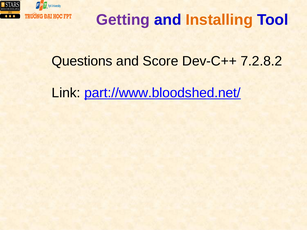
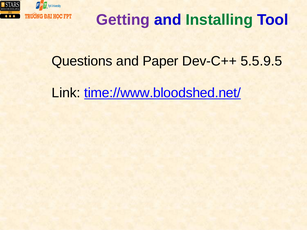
Installing colour: orange -> green (219, 20)
Score: Score -> Paper (161, 61)
7.2.8.2: 7.2.8.2 -> 5.5.9.5 (261, 61)
part://www.bloodshed.net/: part://www.bloodshed.net/ -> time://www.bloodshed.net/ (163, 93)
